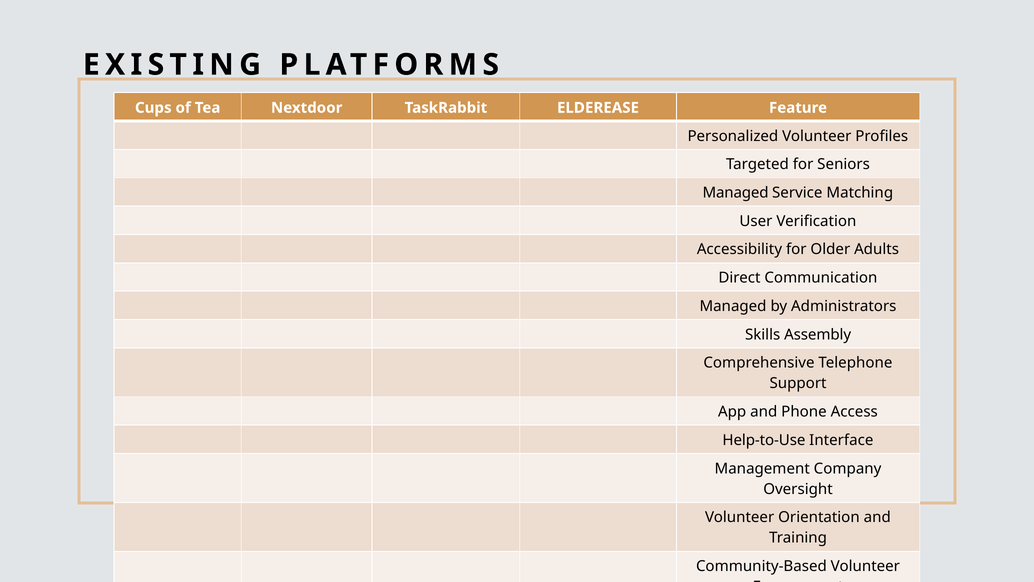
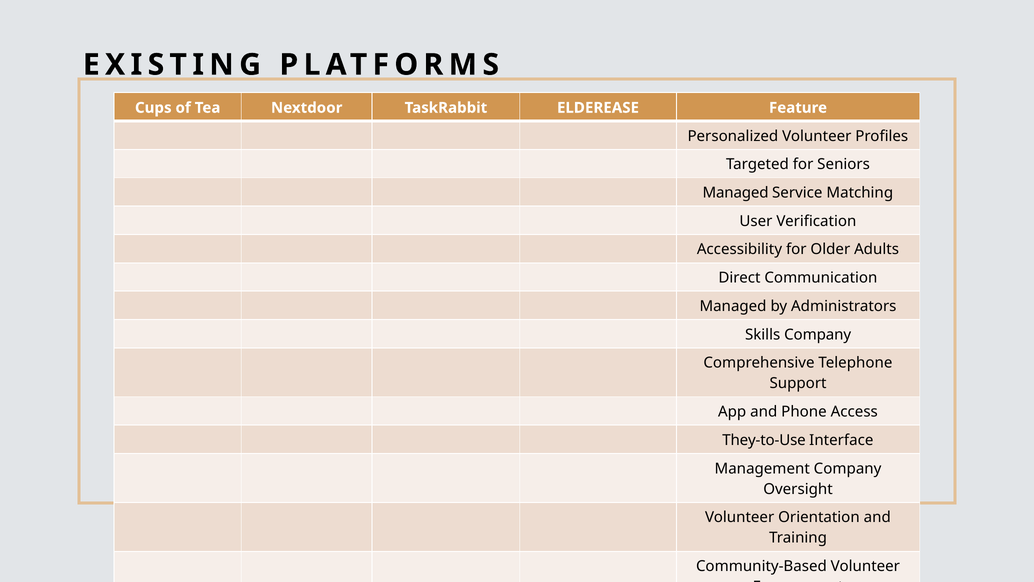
Skills Assembly: Assembly -> Company (818, 334)
Help-to-Use: Help-to-Use -> They-to-Use (764, 440)
